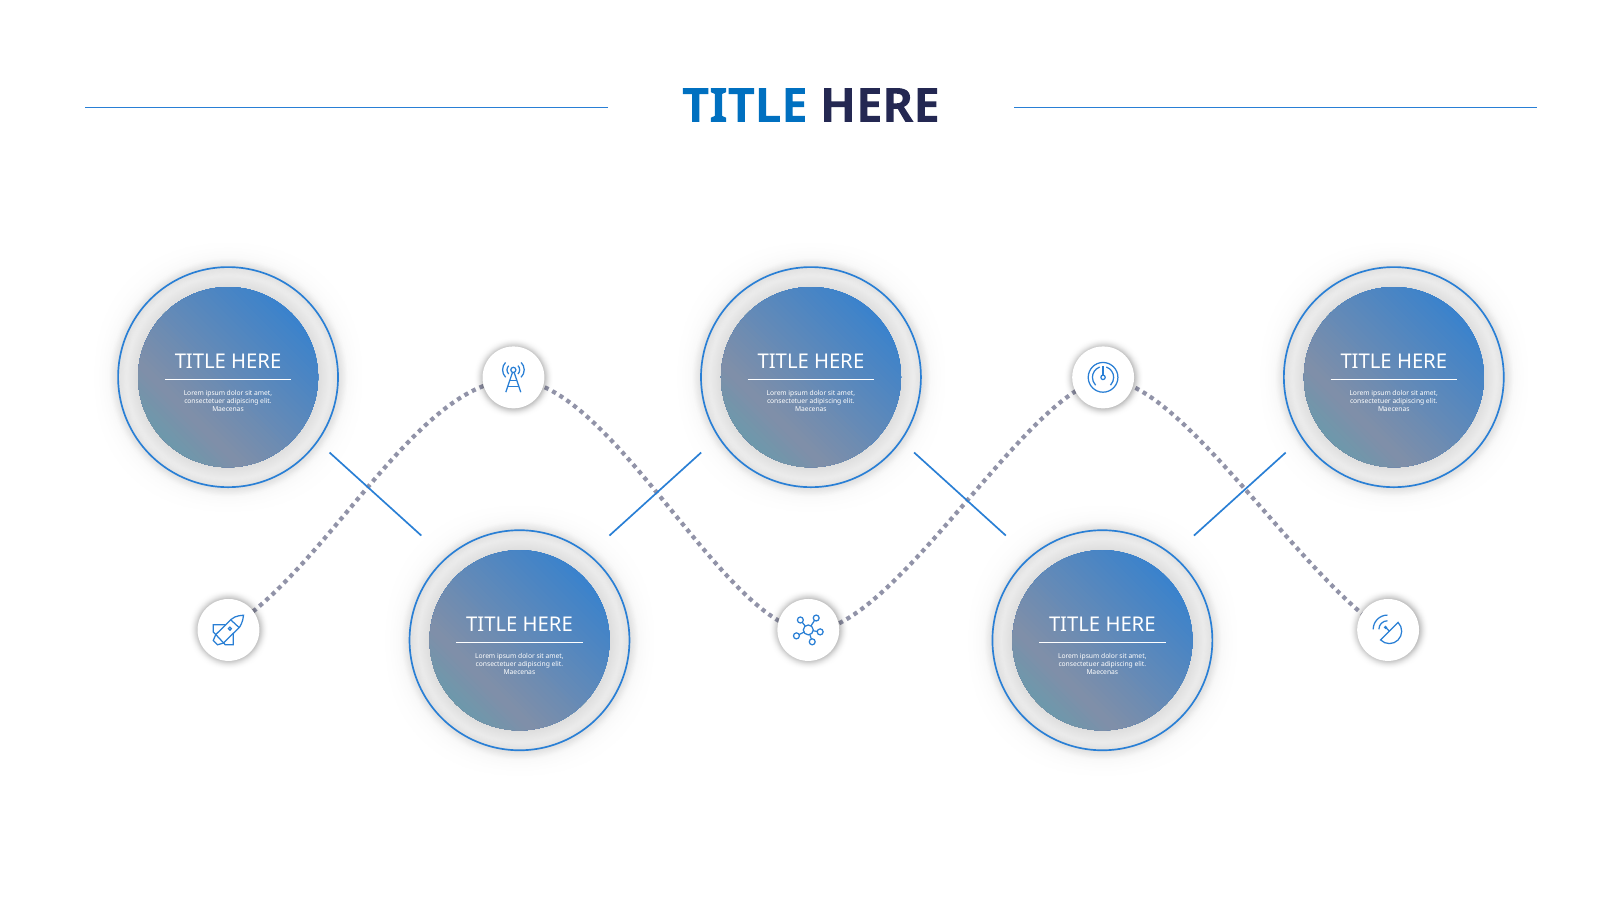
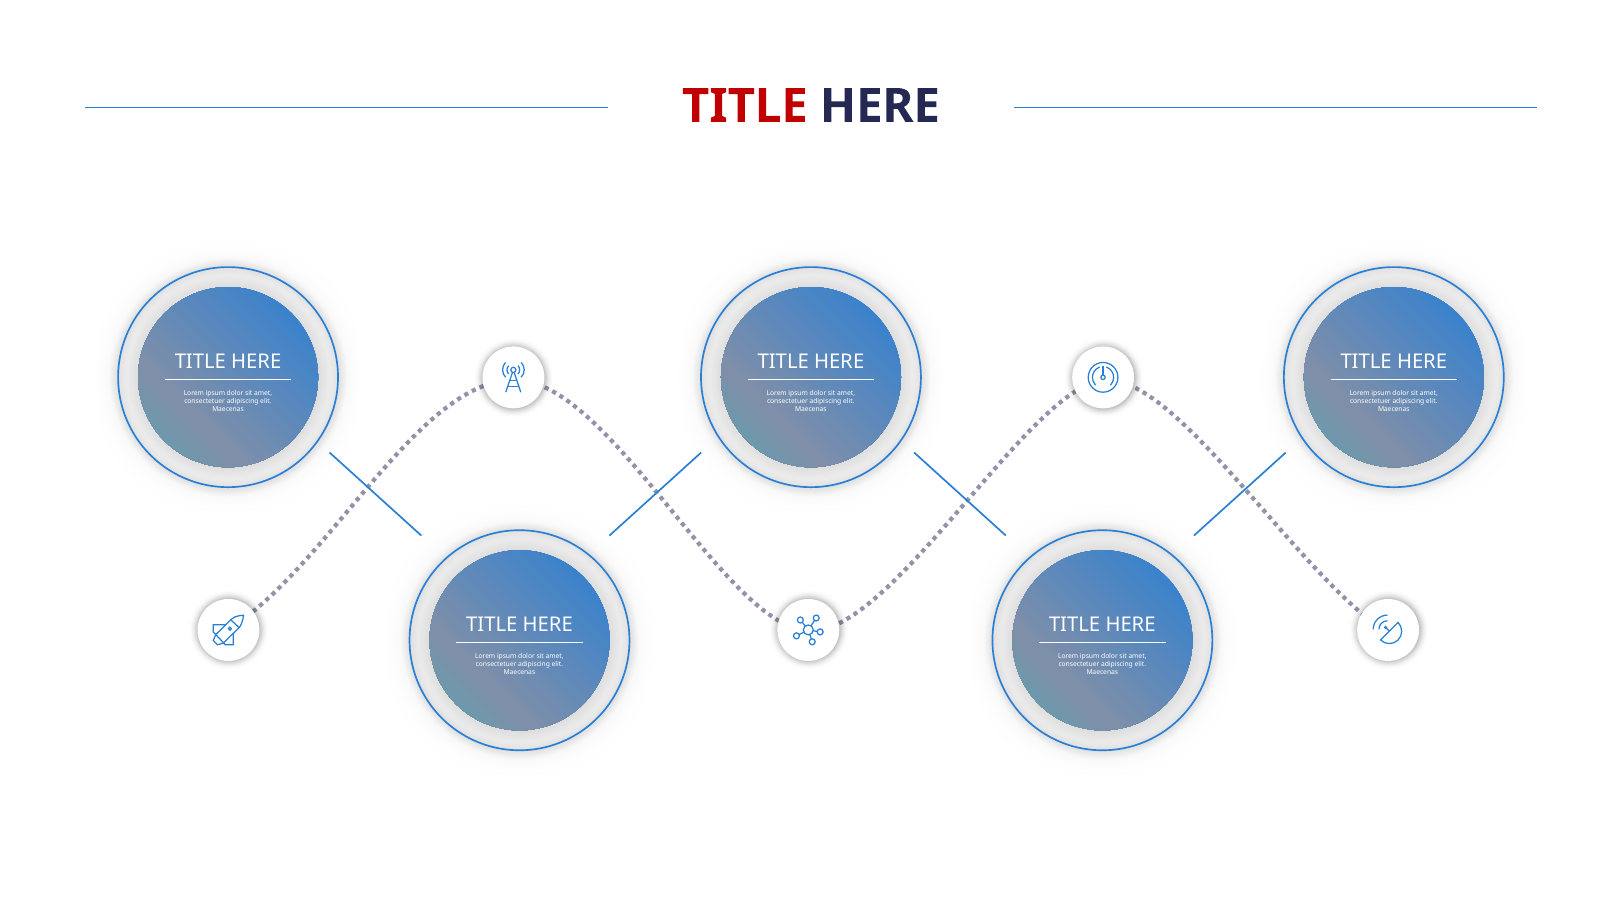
TITLE colour: blue -> red (745, 106)
